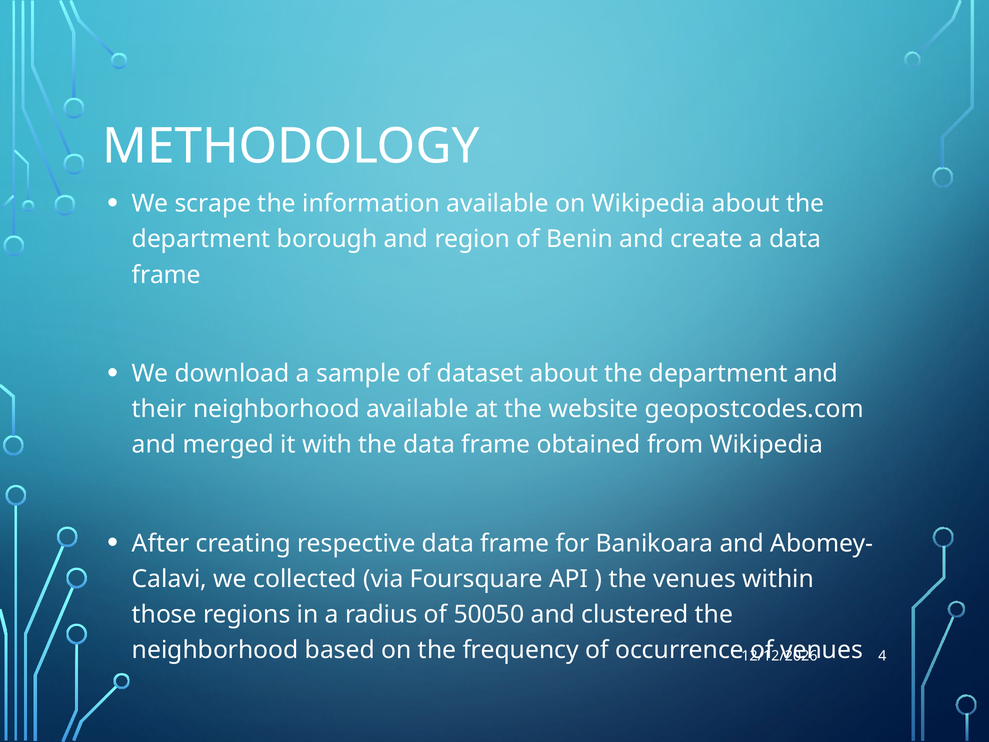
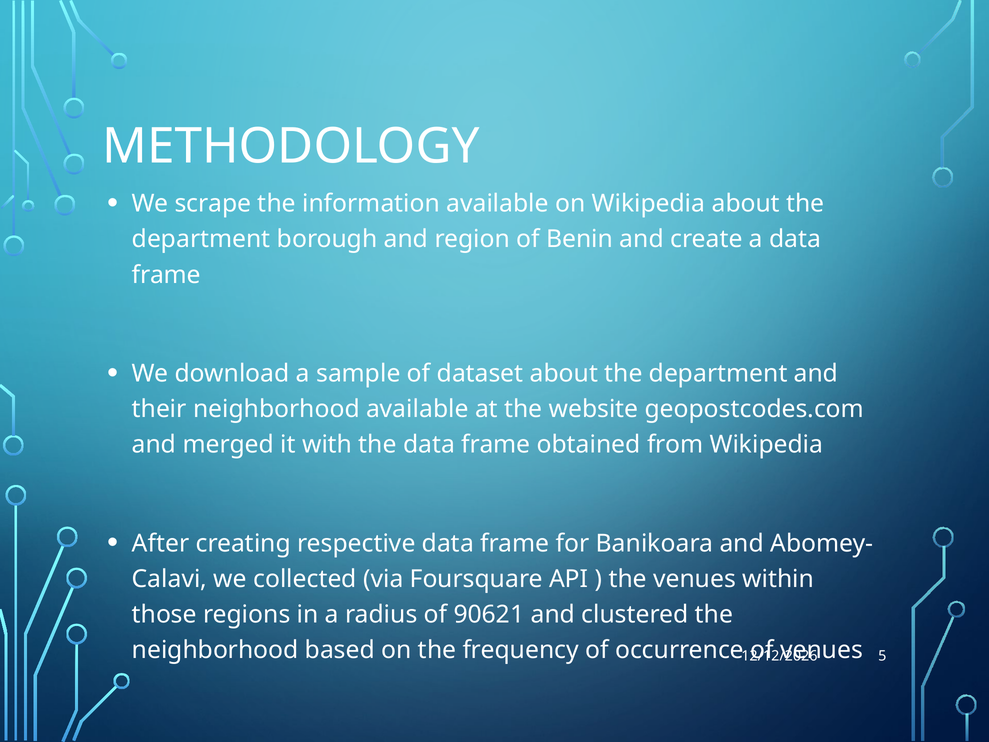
50050: 50050 -> 90621 (489, 614)
4: 4 -> 5 (882, 656)
